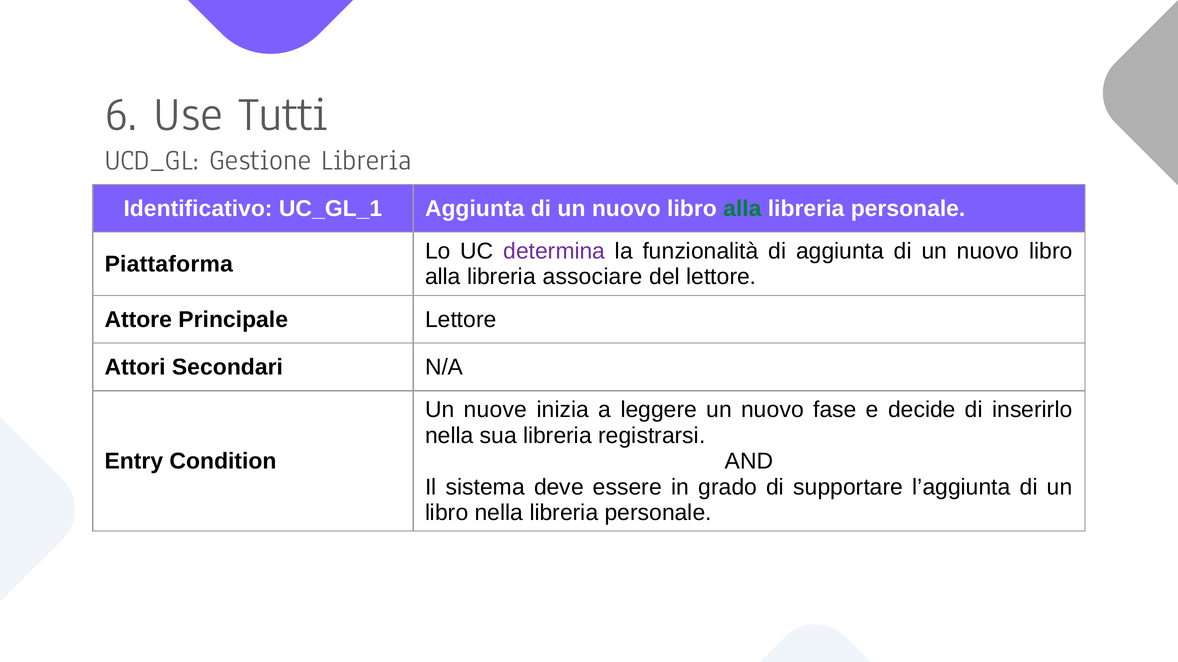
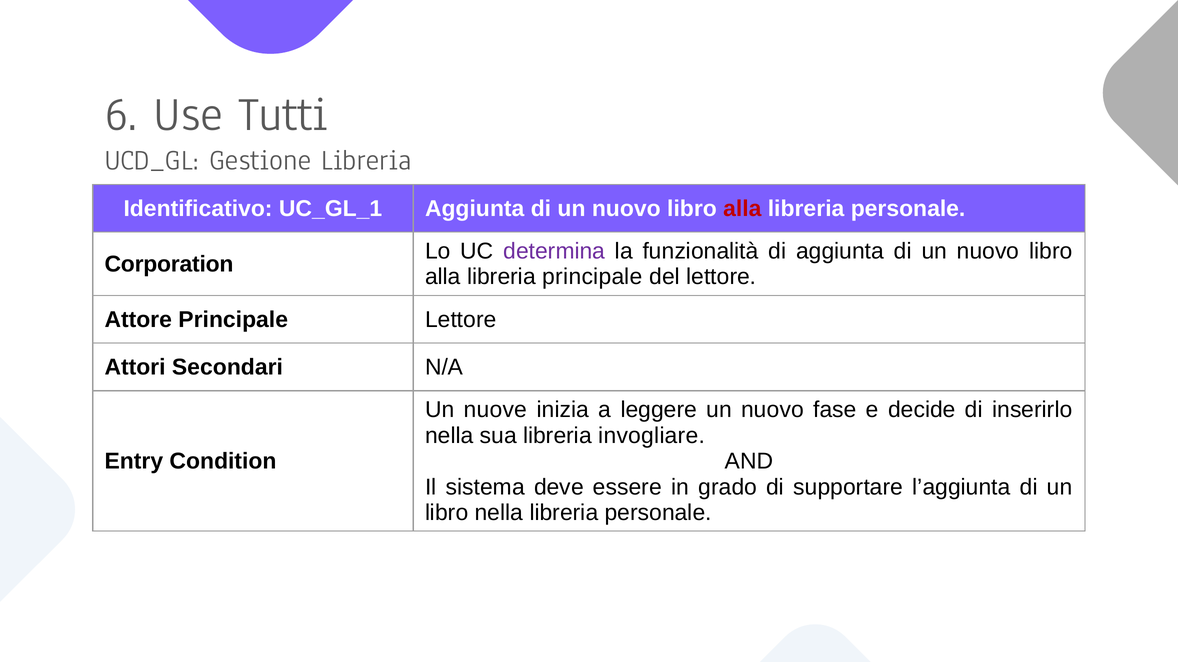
alla colour: green -> red (742, 209)
Piattaforma: Piattaforma -> Corporation (169, 264)
libreria associare: associare -> principale (592, 277)
registrarsi: registrarsi -> invogliare (652, 436)
